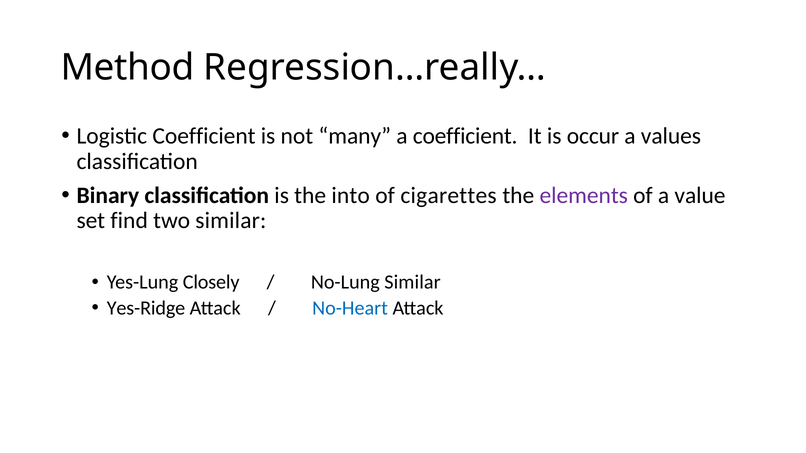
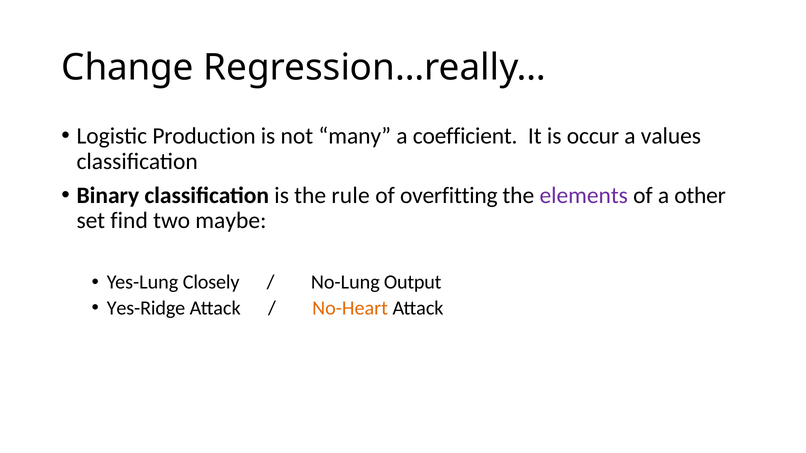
Method: Method -> Change (128, 68)
Logistic Coefficient: Coefficient -> Production (204, 136)
into: into -> rule (351, 195)
cigarettes: cigarettes -> overfitting (449, 195)
value: value -> other (700, 195)
two similar: similar -> maybe (231, 221)
No-Lung Similar: Similar -> Output (413, 282)
No-Heart colour: blue -> orange (350, 308)
